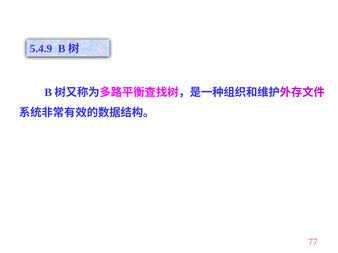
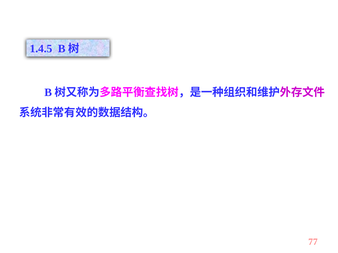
5.4.9: 5.4.9 -> 1.4.5 (41, 49)
